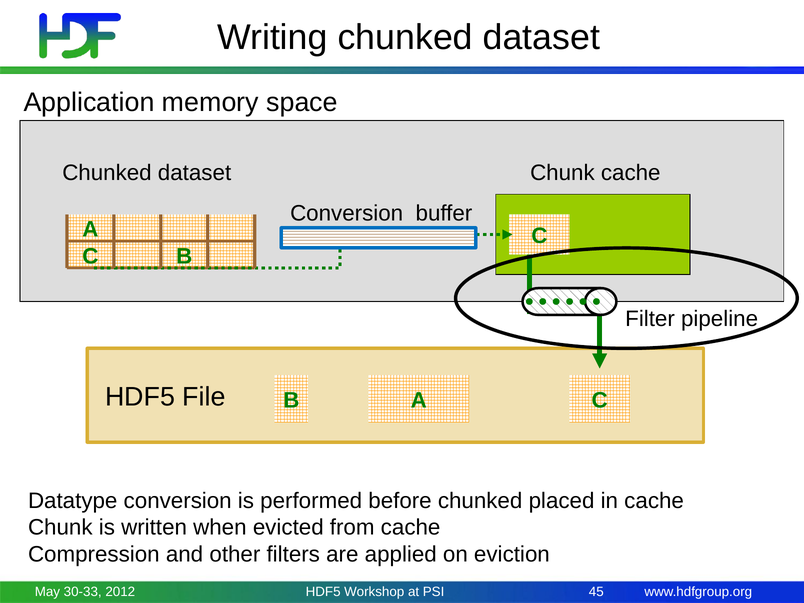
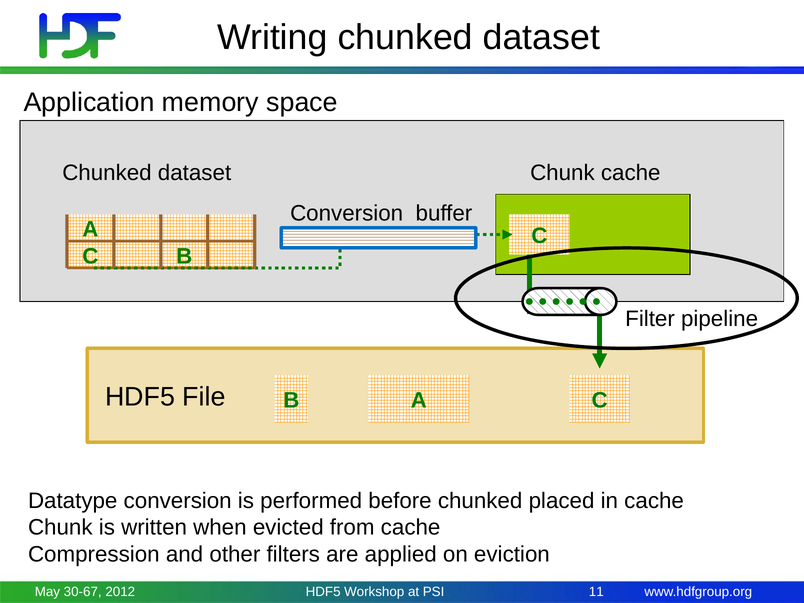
30-33: 30-33 -> 30-67 (83, 592)
45: 45 -> 11 (596, 592)
